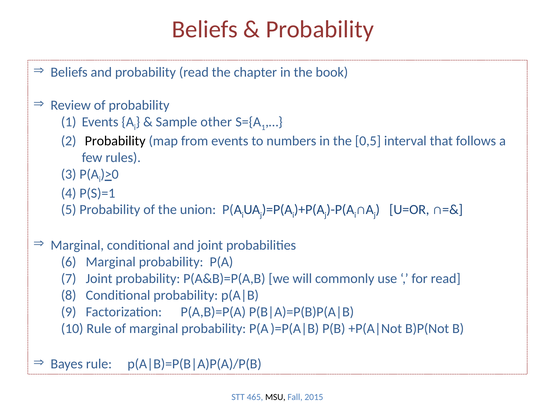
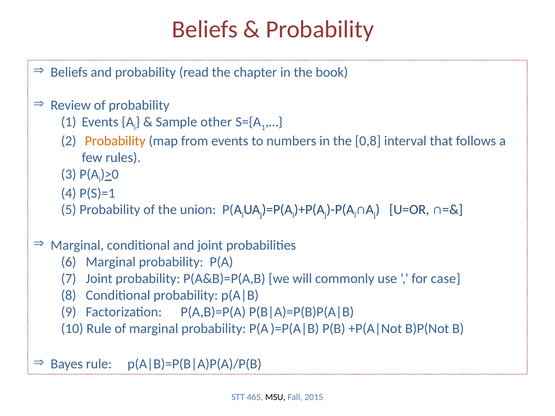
Probability colour: black -> orange (115, 141)
0,5: 0,5 -> 0,8 (368, 141)
for read: read -> case (446, 279)
